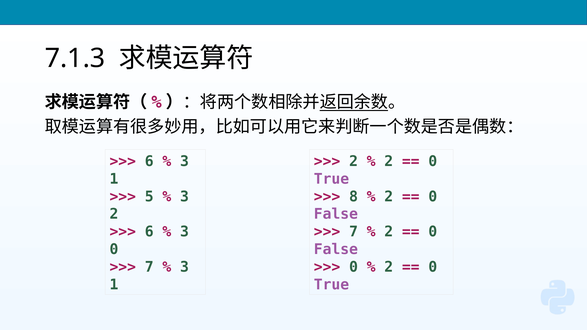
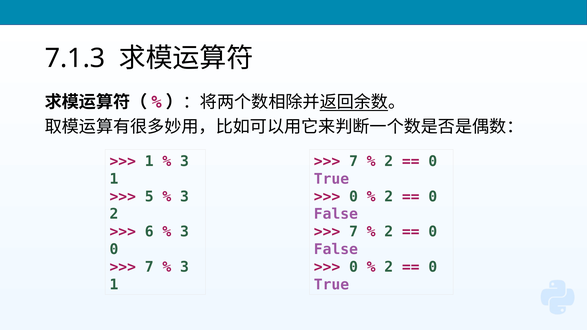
6: 6 -> 1 (149, 161)
2: 2 -> 7 (354, 161)
8: 8 -> 0 (354, 197)
